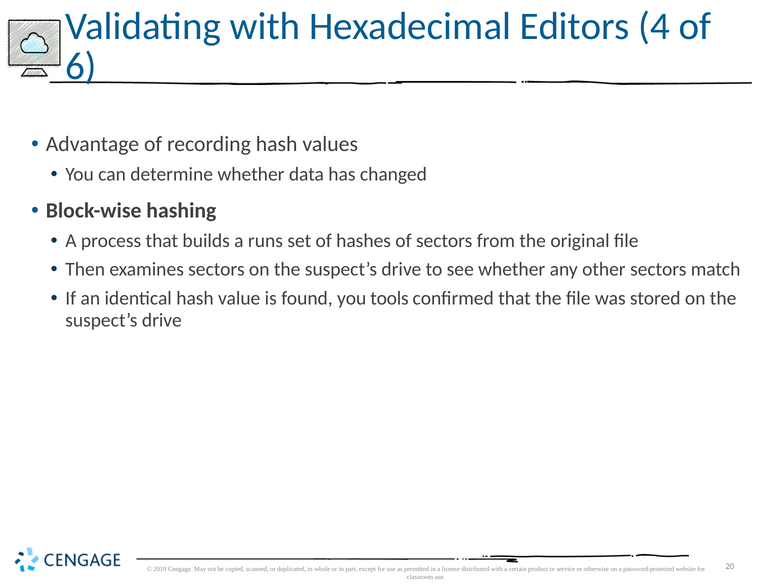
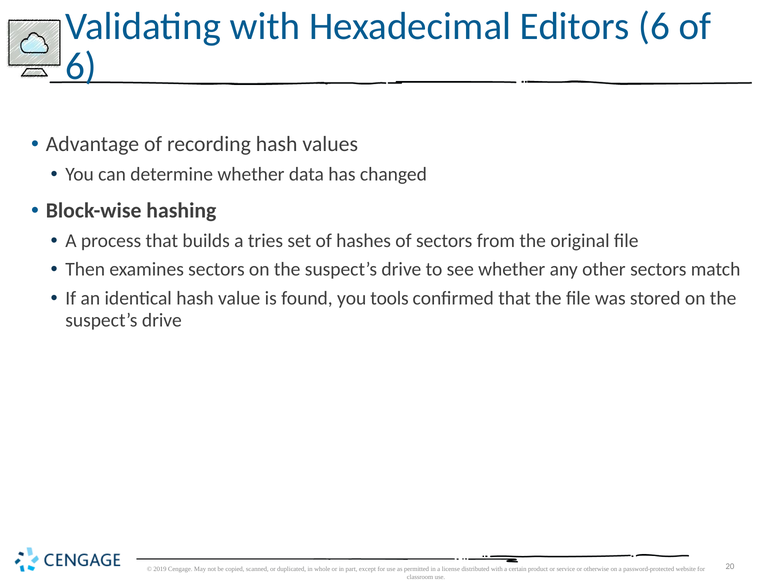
Editors 4: 4 -> 6 (654, 27)
runs: runs -> tries (266, 241)
